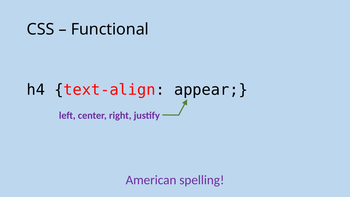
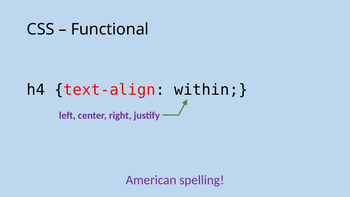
appear: appear -> within (211, 90)
